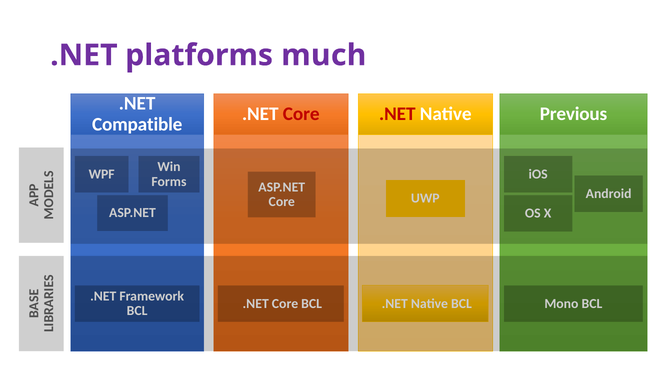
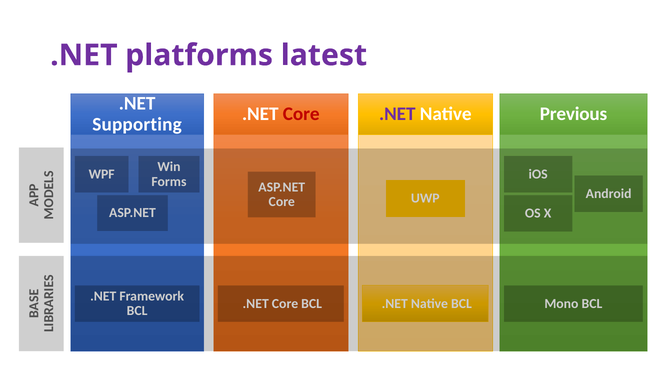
much: much -> latest (324, 55)
.NET colour: red -> purple (397, 114)
Compatible: Compatible -> Supporting (137, 124)
